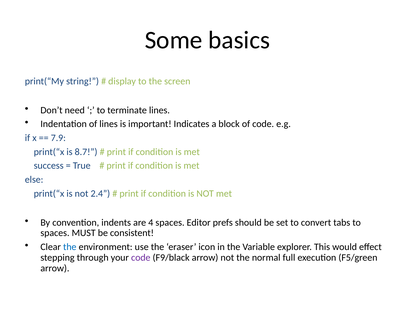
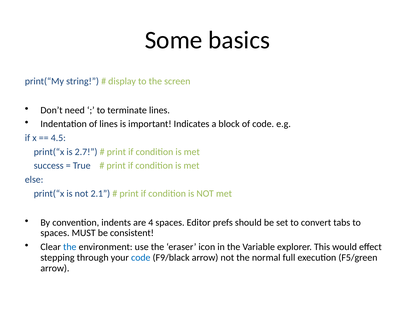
7.9: 7.9 -> 4.5 (58, 138)
8.7: 8.7 -> 2.7 (86, 152)
2.4: 2.4 -> 2.1 (100, 194)
code colour: purple -> blue (141, 258)
